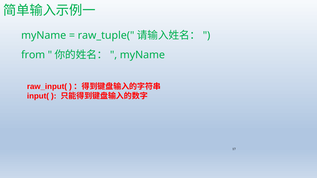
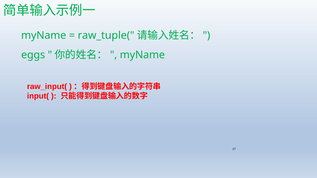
from: from -> eggs (33, 55)
